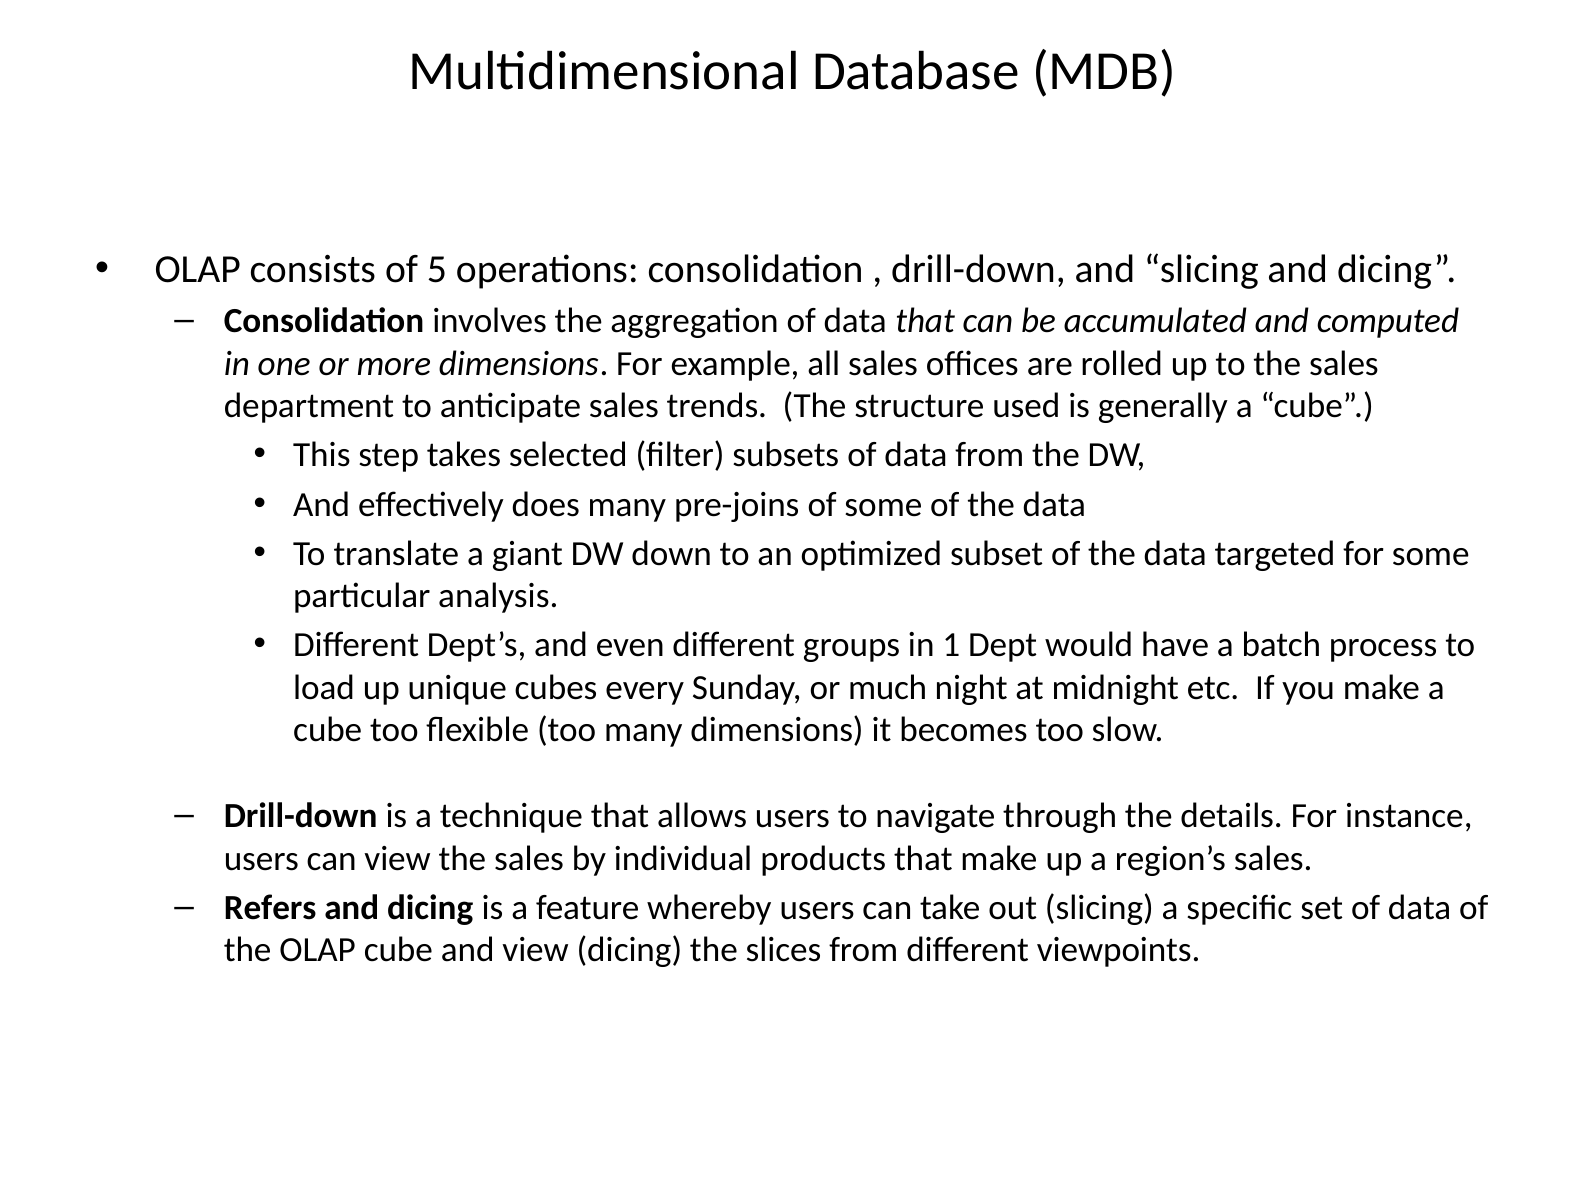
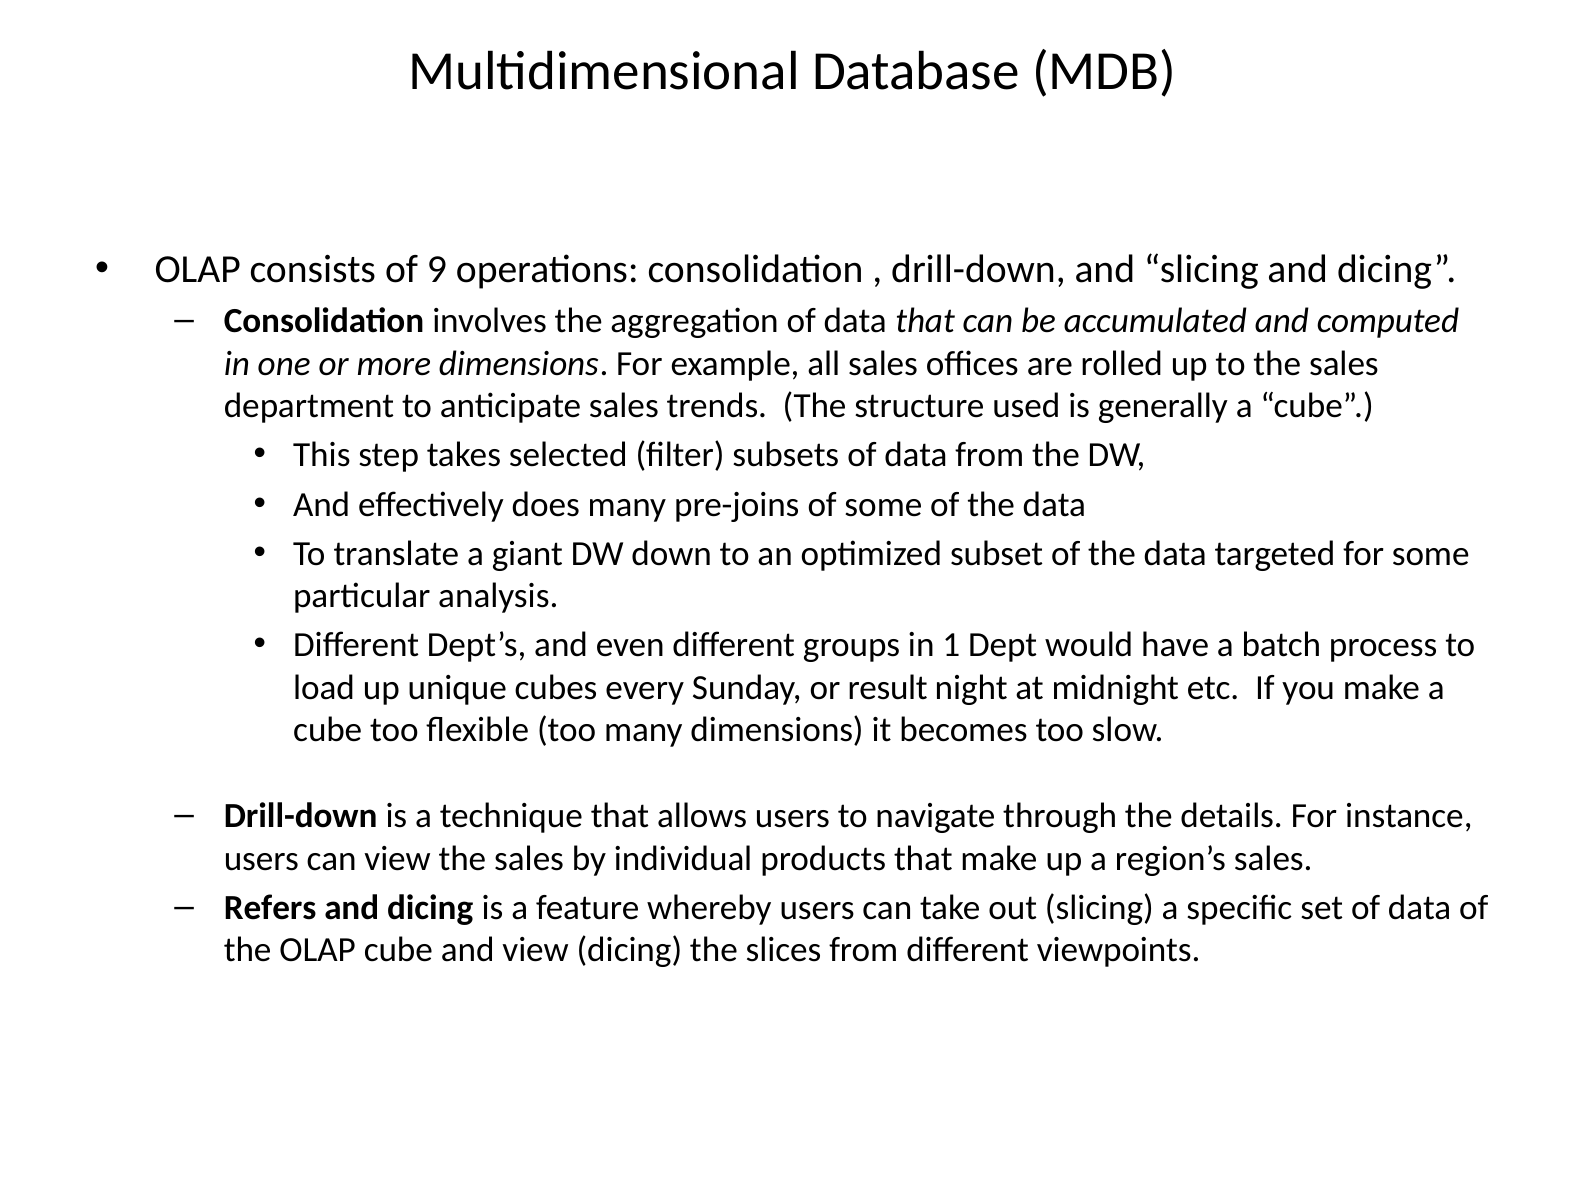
5: 5 -> 9 (437, 270)
much: much -> result (888, 687)
